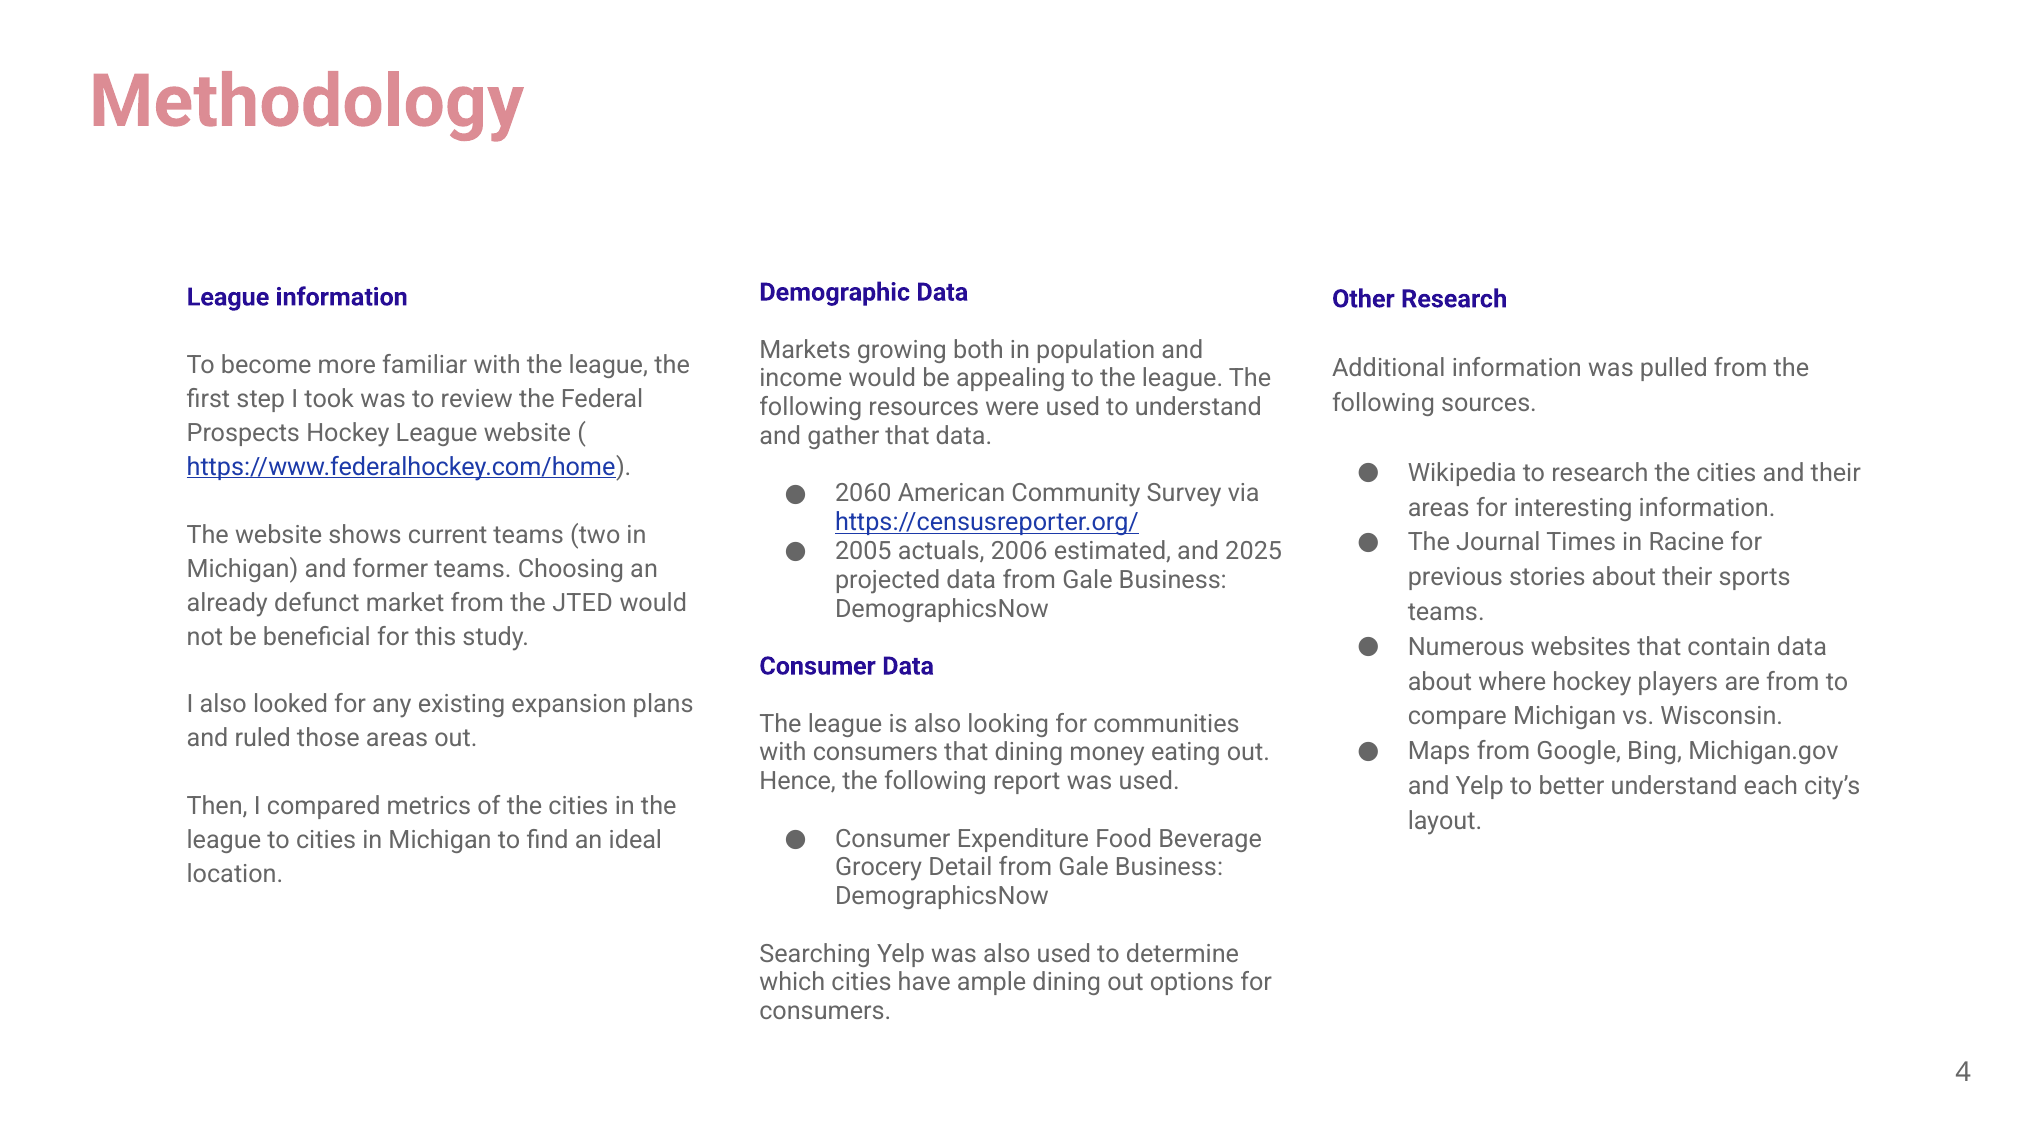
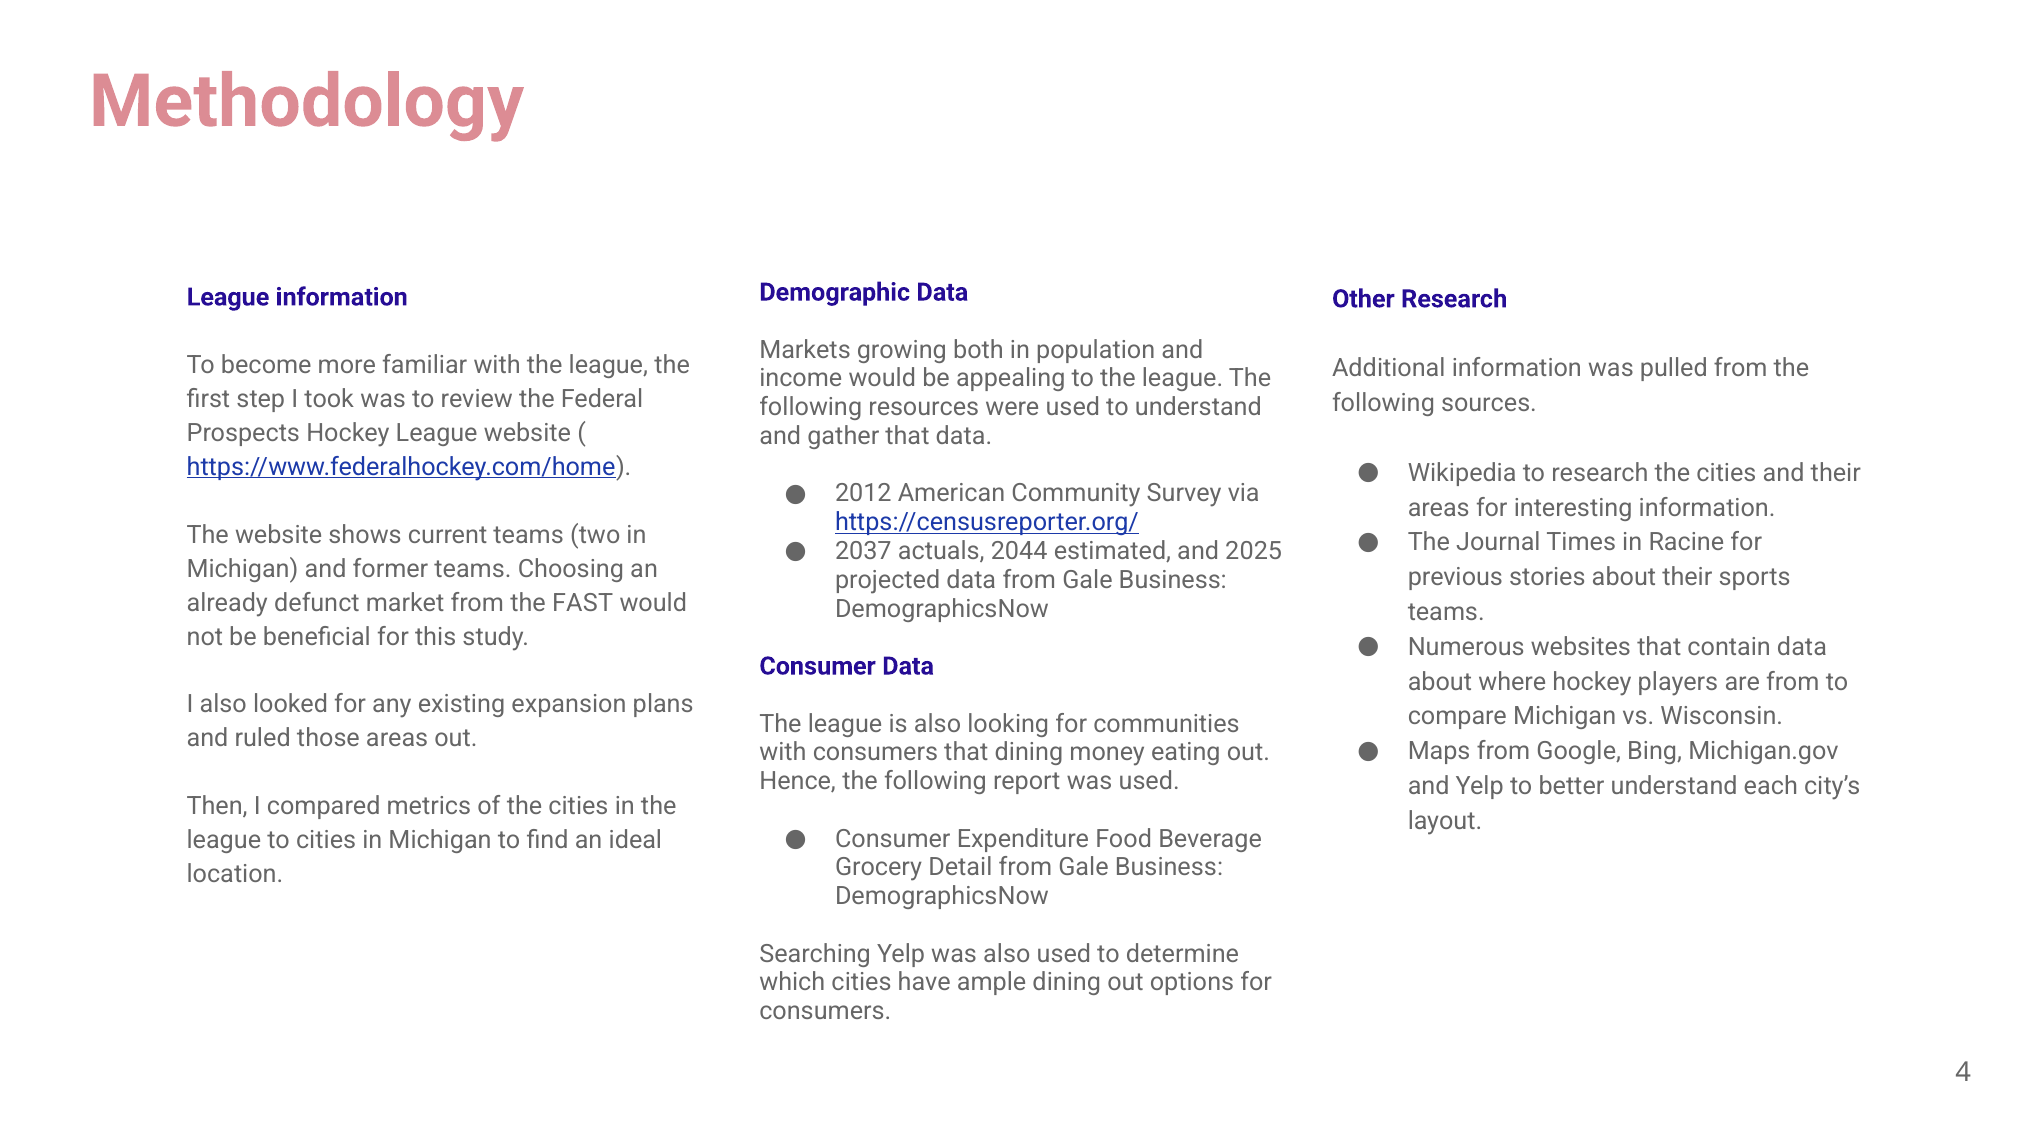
2060: 2060 -> 2012 (863, 494)
2005: 2005 -> 2037 (863, 551)
2006: 2006 -> 2044 (1019, 551)
JTED: JTED -> FAST (583, 603)
